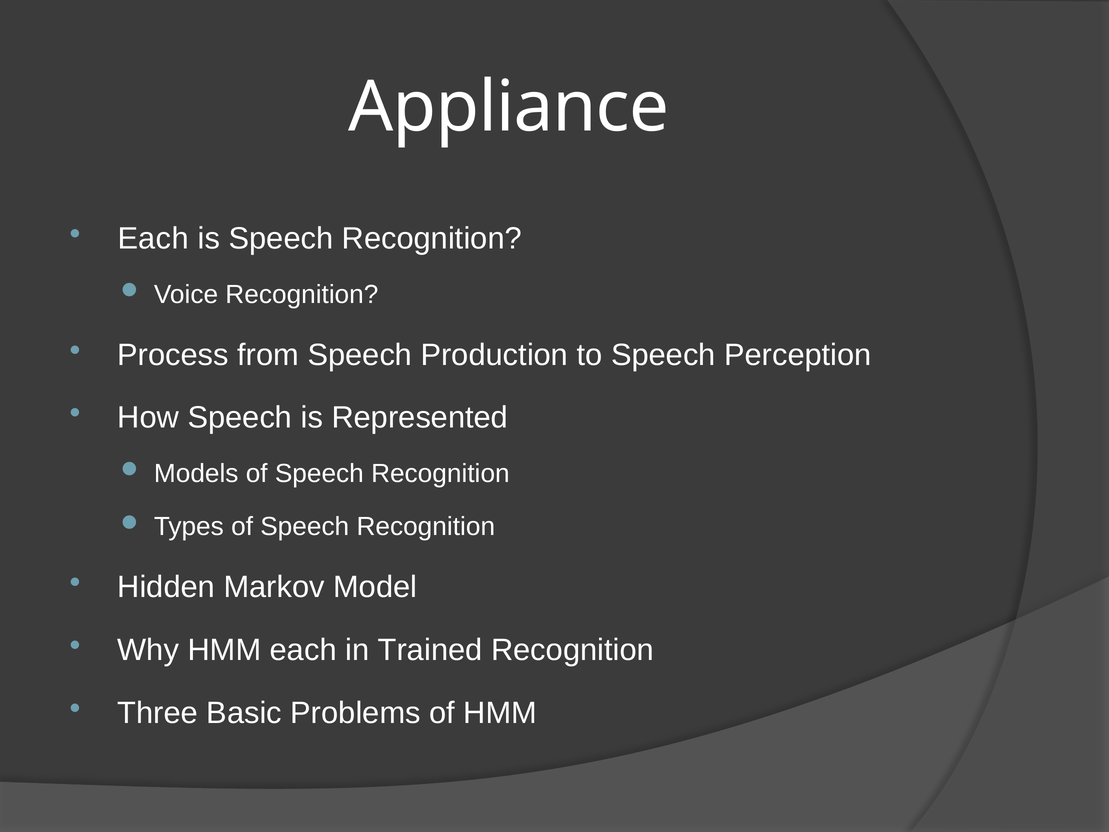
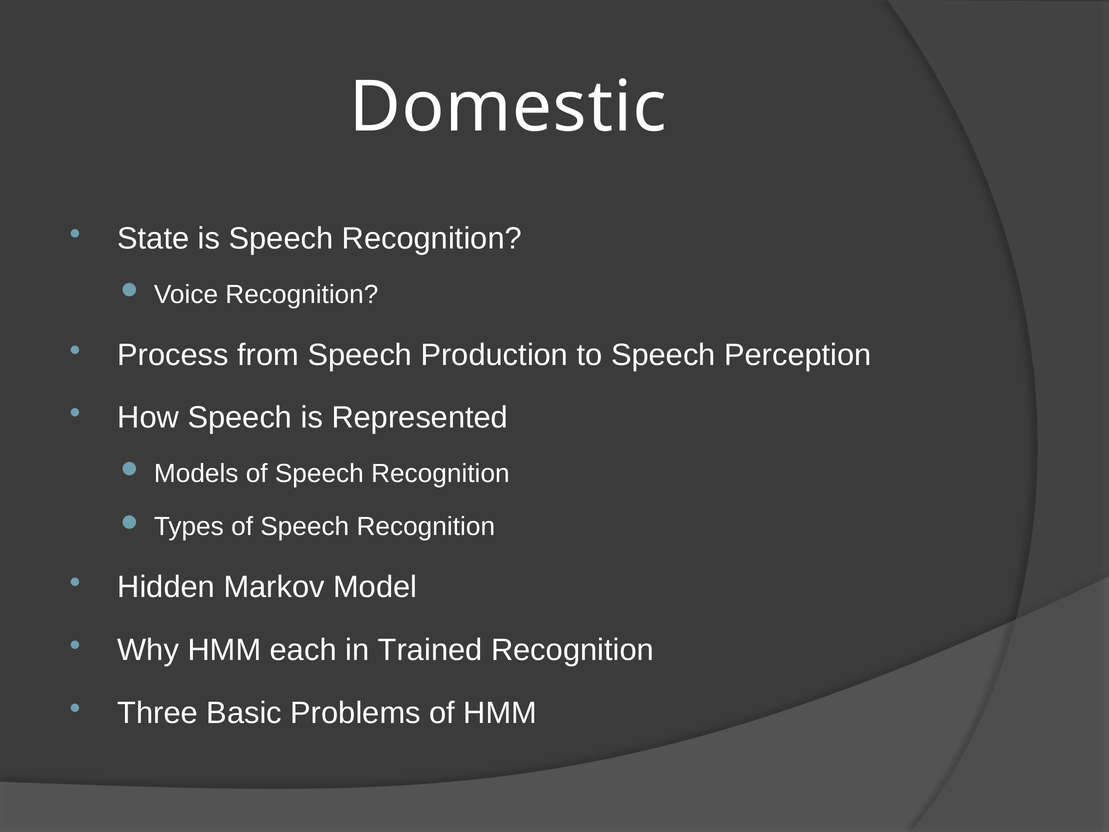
Appliance: Appliance -> Domestic (508, 108)
Each: Each -> State (153, 239)
